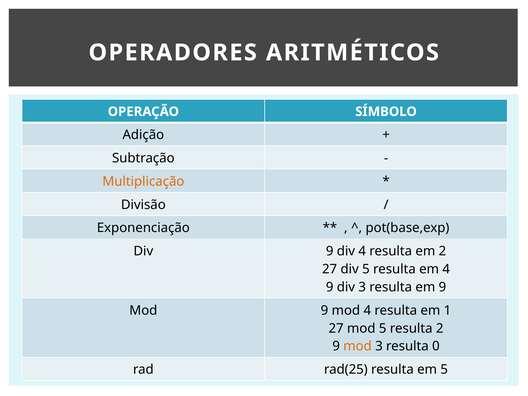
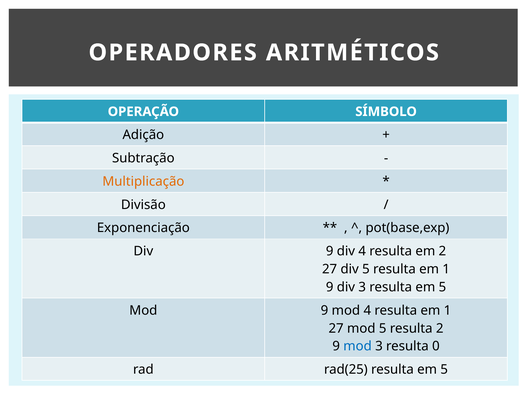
5 resulta em 4: 4 -> 1 (446, 269)
3 resulta em 9: 9 -> 5 (442, 287)
mod colour: orange -> blue (357, 346)
